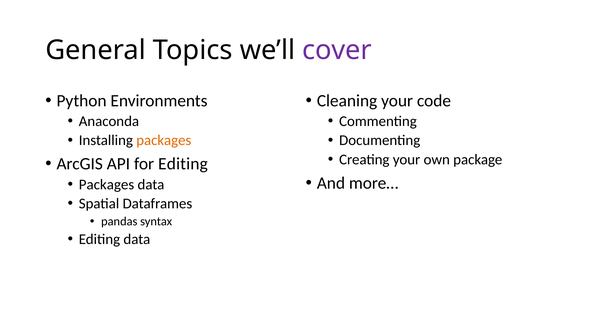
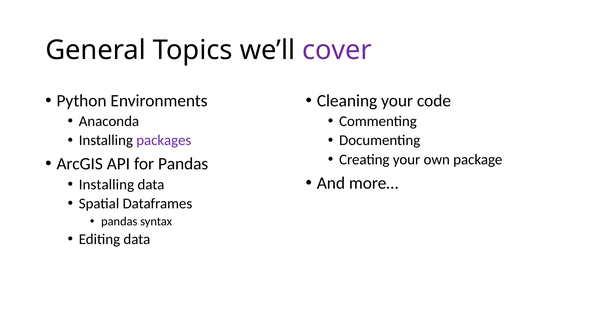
packages colour: orange -> purple (164, 140)
for Editing: Editing -> Pandas (183, 164)
Packages: Packages -> Installing (106, 184)
